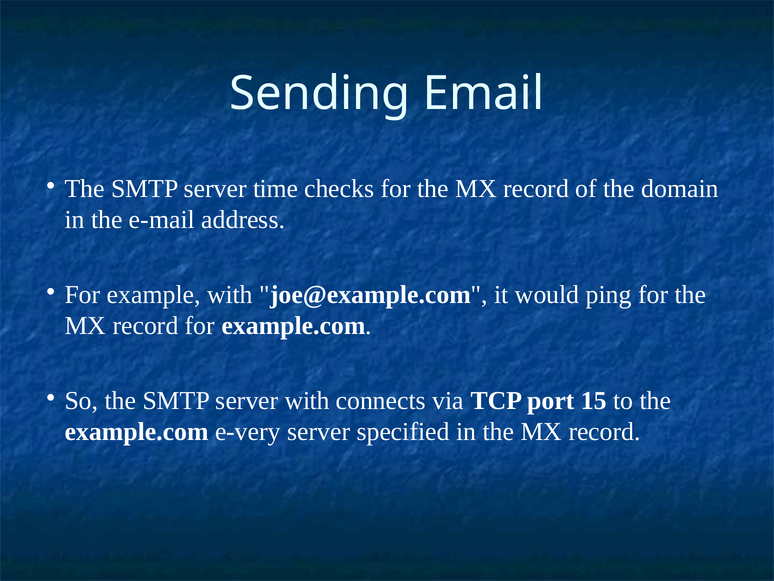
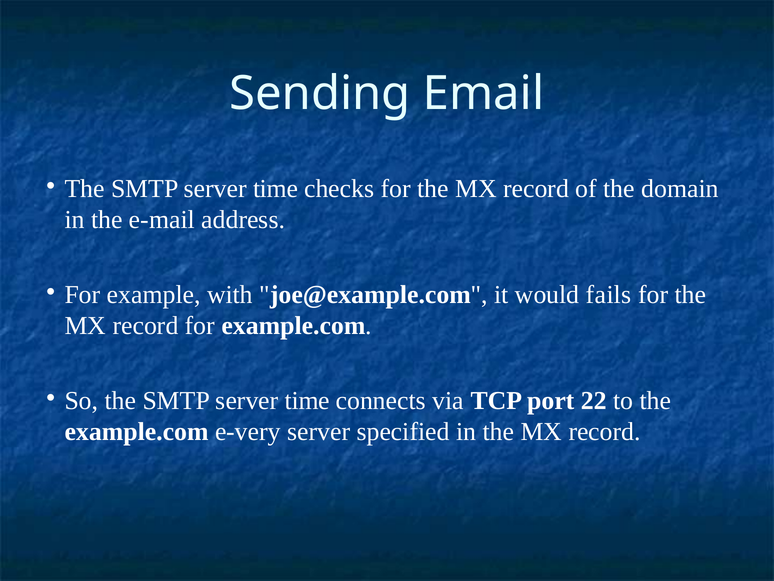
ping: ping -> fails (609, 295)
with: with -> time (307, 400)
15: 15 -> 22 (594, 400)
